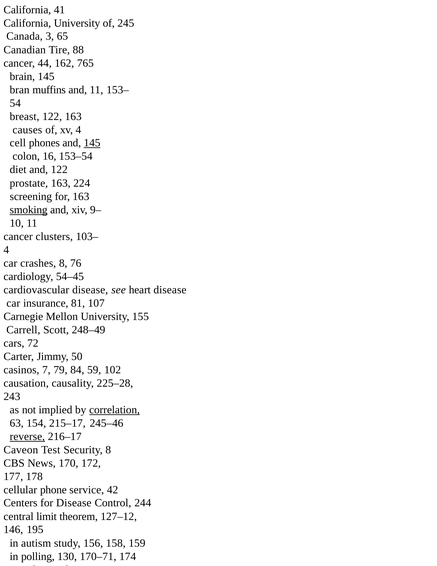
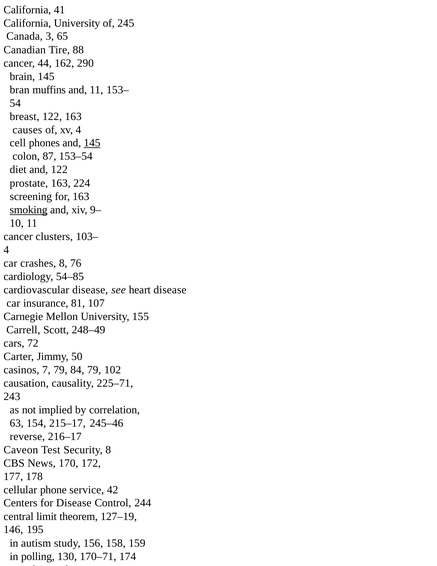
765: 765 -> 290 (85, 63)
16: 16 -> 87 (49, 156)
54–45: 54–45 -> 54–85 (70, 276)
84 59: 59 -> 79 (94, 370)
225–28: 225–28 -> 225–71 (115, 383)
correlation underline: present -> none (115, 410)
reverse underline: present -> none (27, 436)
127–12: 127–12 -> 127–19 (119, 516)
